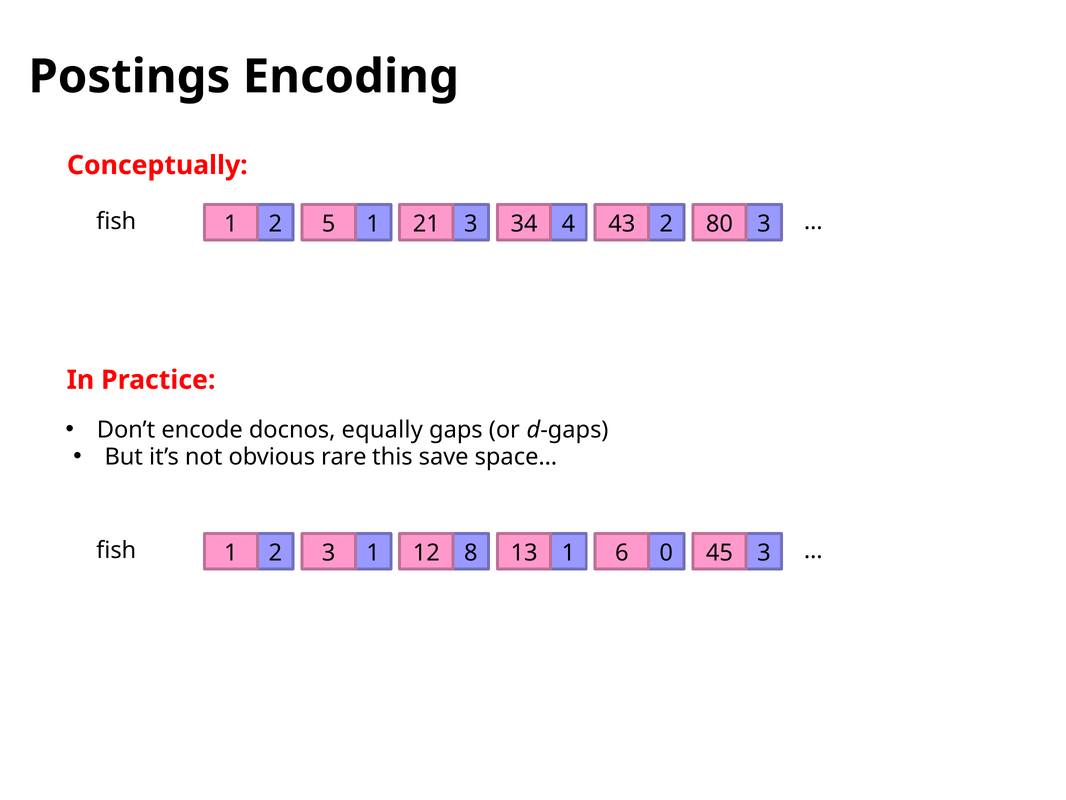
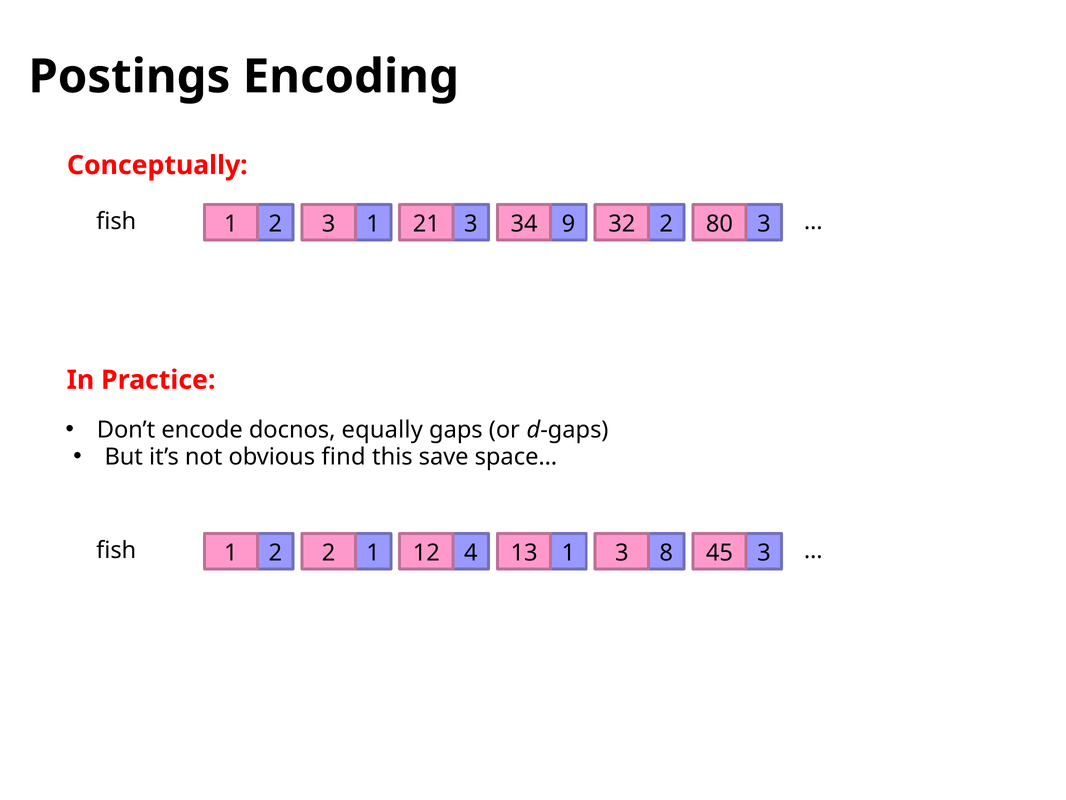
fish 5: 5 -> 3 (329, 224)
43: 43 -> 32 (622, 224)
4: 4 -> 9 (569, 224)
rare: rare -> find (344, 456)
fish 3: 3 -> 2 (329, 552)
13 6: 6 -> 3 (622, 552)
8: 8 -> 4 (471, 552)
0: 0 -> 8 (666, 552)
